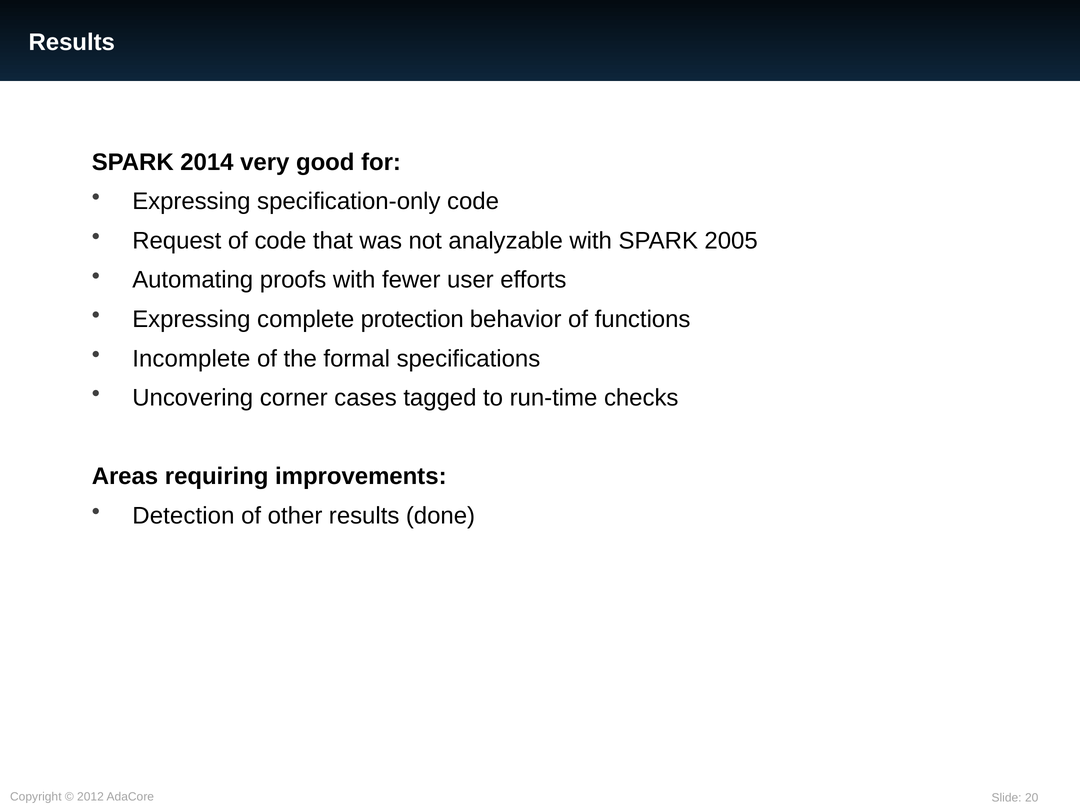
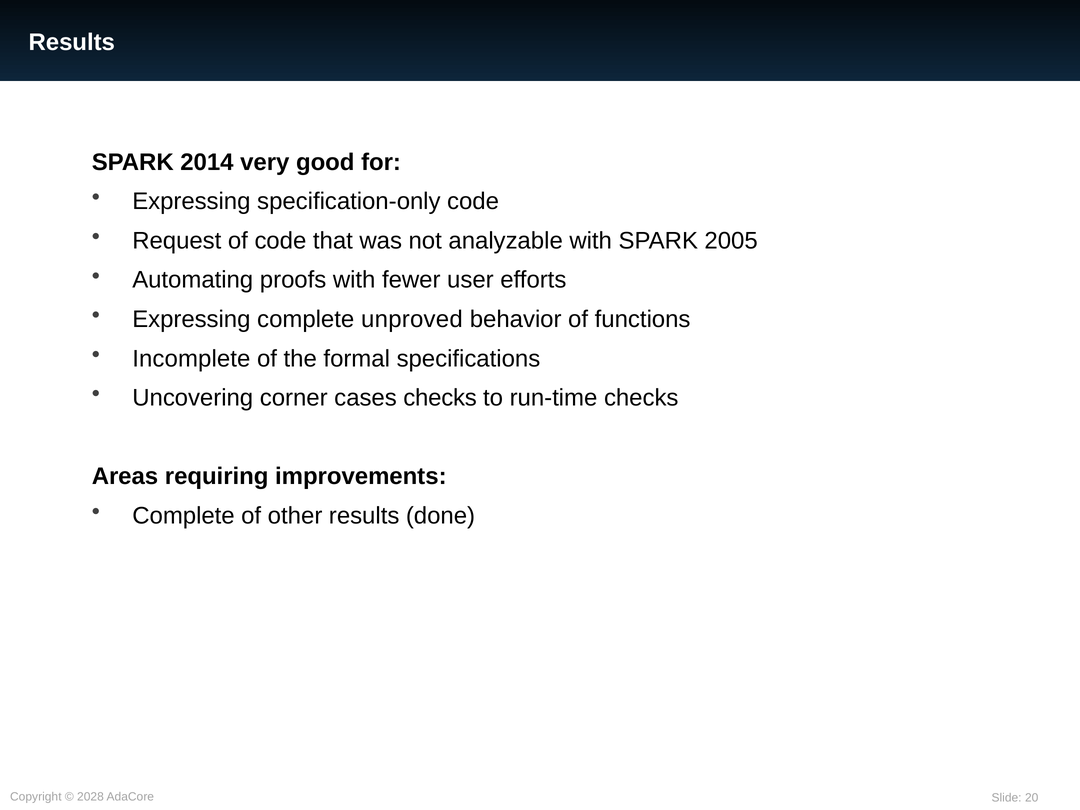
protection: protection -> unproved (412, 319)
cases tagged: tagged -> checks (440, 398)
Detection: Detection -> Complete (183, 516)
2012: 2012 -> 2028 (90, 797)
